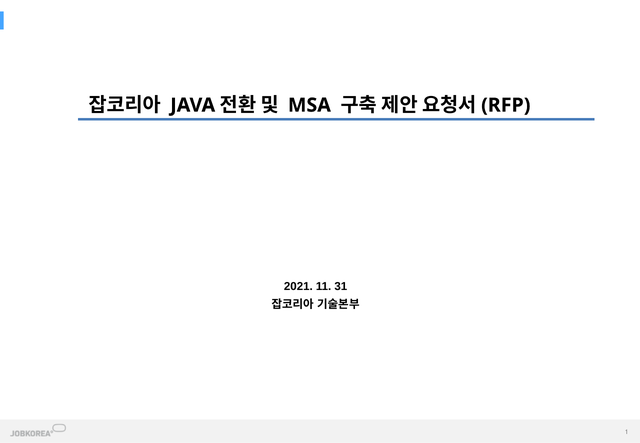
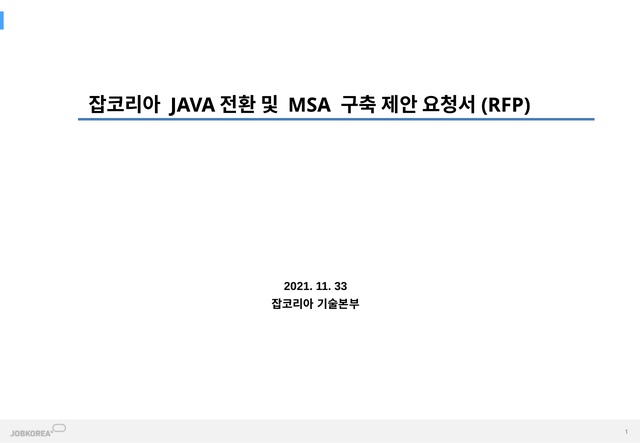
31: 31 -> 33 (341, 287)
